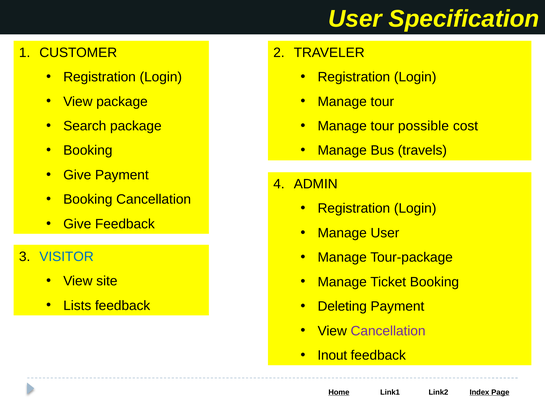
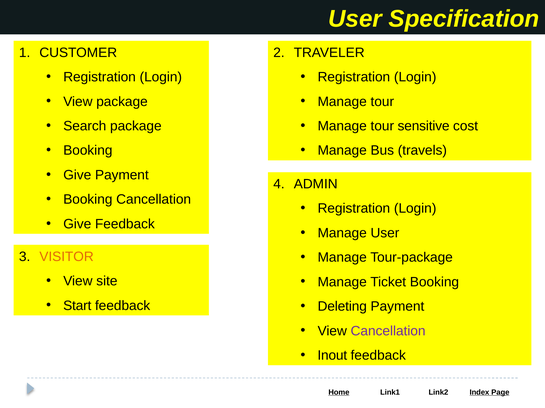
possible: possible -> sensitive (424, 126)
VISITOR colour: blue -> orange (67, 257)
Lists: Lists -> Start (77, 306)
